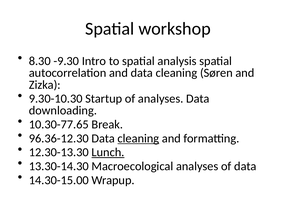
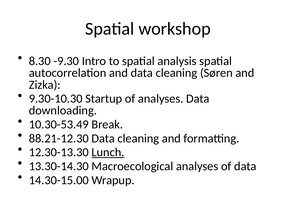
10.30-77.65: 10.30-77.65 -> 10.30-53.49 (59, 124)
96.36-12.30: 96.36-12.30 -> 88.21-12.30 (59, 138)
cleaning underline: present -> none (138, 138)
